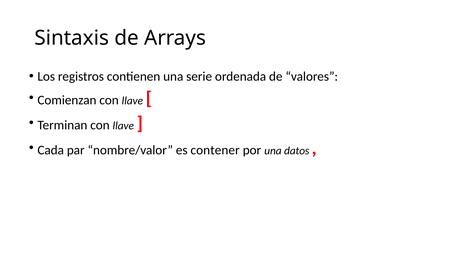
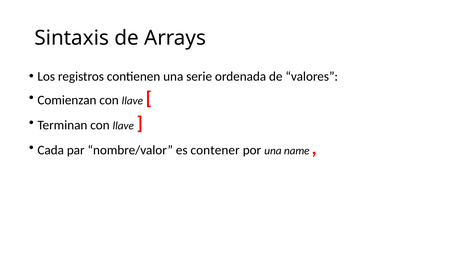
datos: datos -> name (297, 151)
